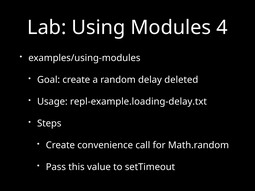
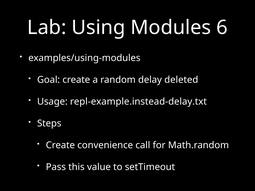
4: 4 -> 6 (222, 28)
repl-example.loading-delay.txt: repl-example.loading-delay.txt -> repl-example.instead-delay.txt (138, 102)
